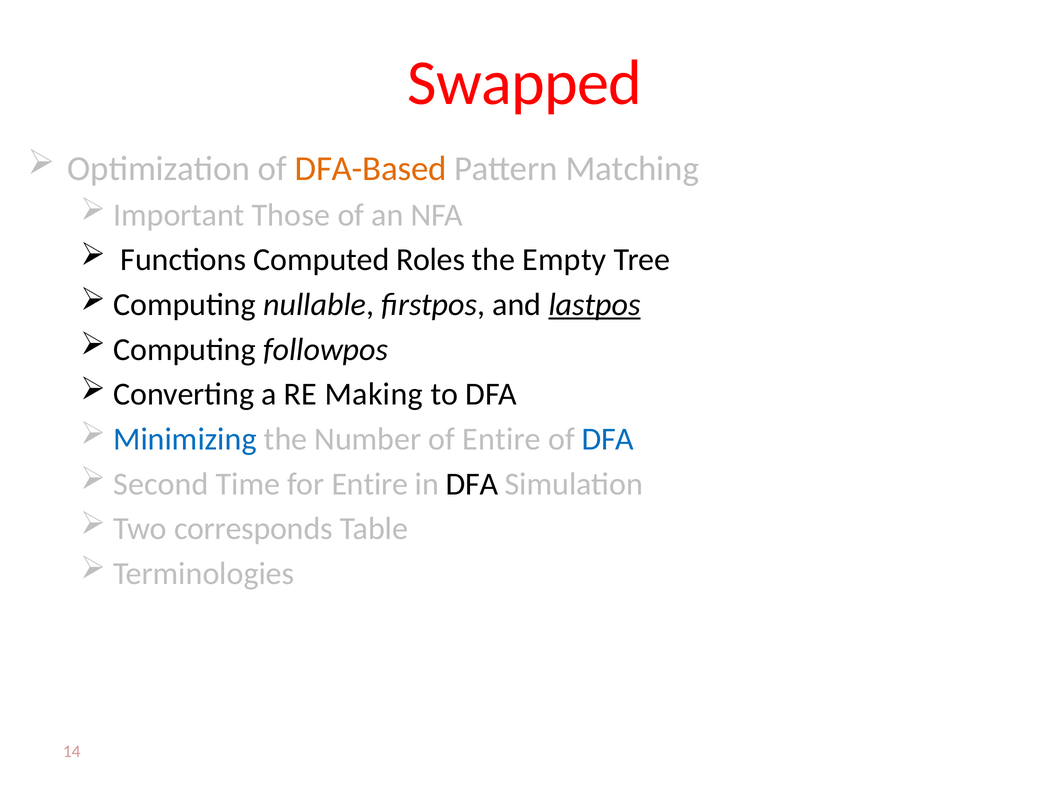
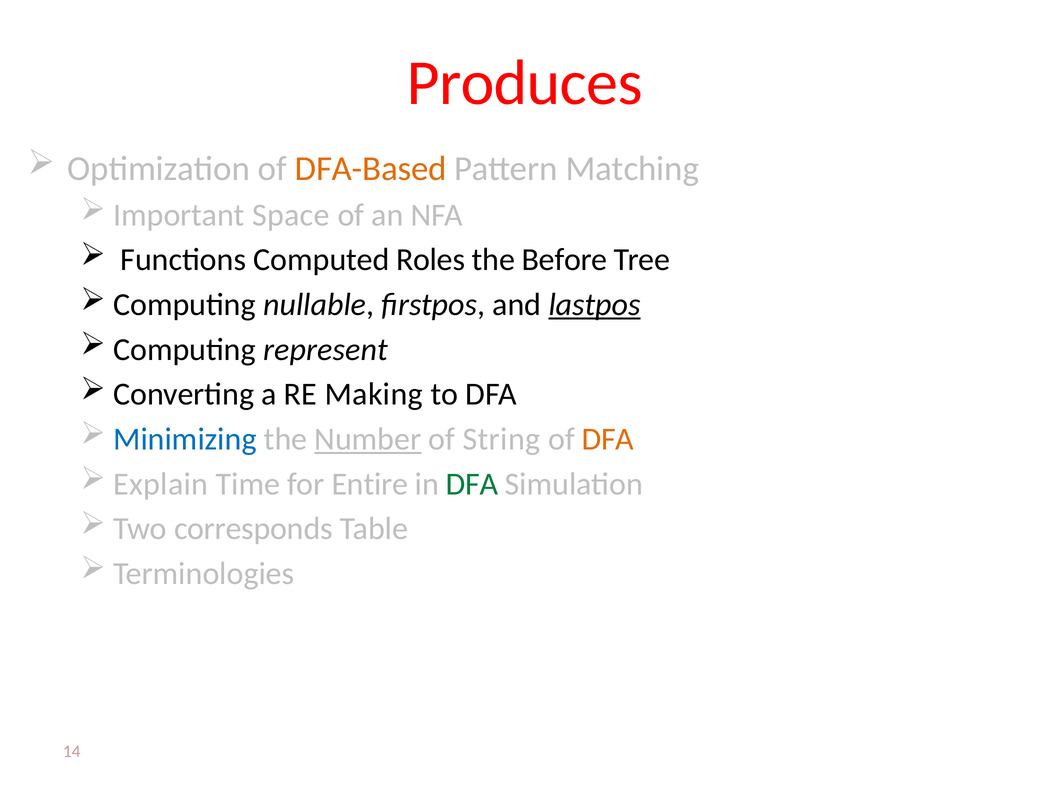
Swapped: Swapped -> Produces (525, 83)
Those: Those -> Space (291, 215)
Empty: Empty -> Before (565, 260)
followpos: followpos -> represent (326, 349)
Number underline: none -> present (368, 439)
of Entire: Entire -> String (502, 439)
DFA colour: blue -> orange (608, 439)
Second: Second -> Explain (161, 484)
DFA colour: black -> green (472, 484)
